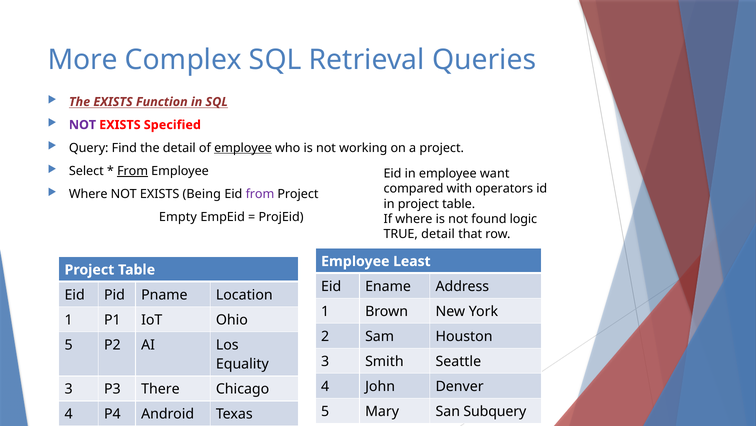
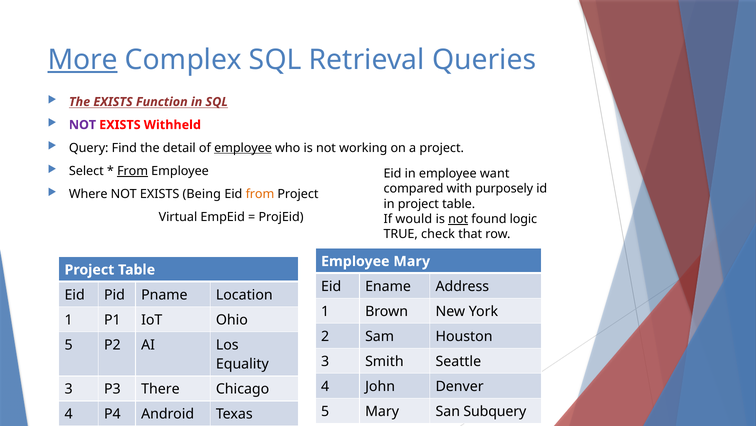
More underline: none -> present (83, 60)
Specified: Specified -> Withheld (172, 125)
operators: operators -> purposely (504, 188)
from colour: purple -> orange (260, 194)
Empty: Empty -> Virtual (178, 217)
If where: where -> would (414, 219)
not underline: none -> present (458, 219)
TRUE detail: detail -> check (438, 234)
Employee Least: Least -> Mary (412, 261)
